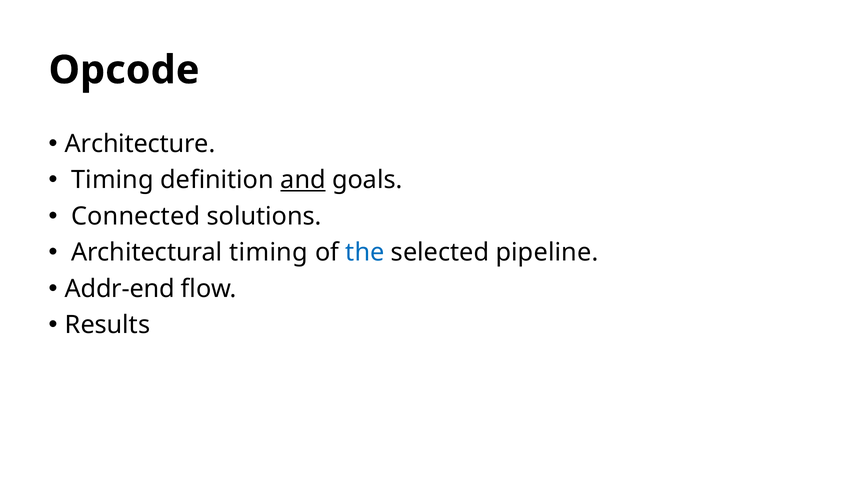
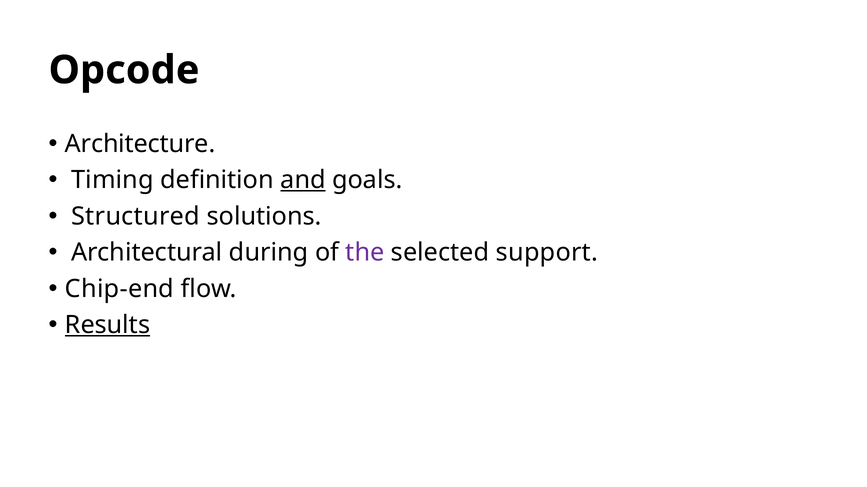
Connected: Connected -> Structured (136, 217)
Architectural timing: timing -> during (269, 253)
the colour: blue -> purple (365, 253)
pipeline: pipeline -> support (547, 253)
Addr-end: Addr-end -> Chip-end (120, 289)
Results underline: none -> present (108, 325)
